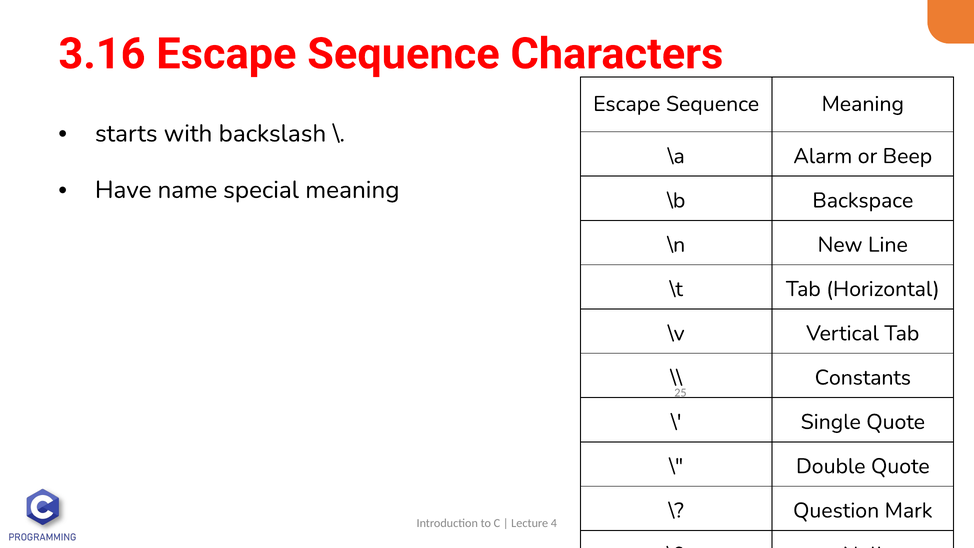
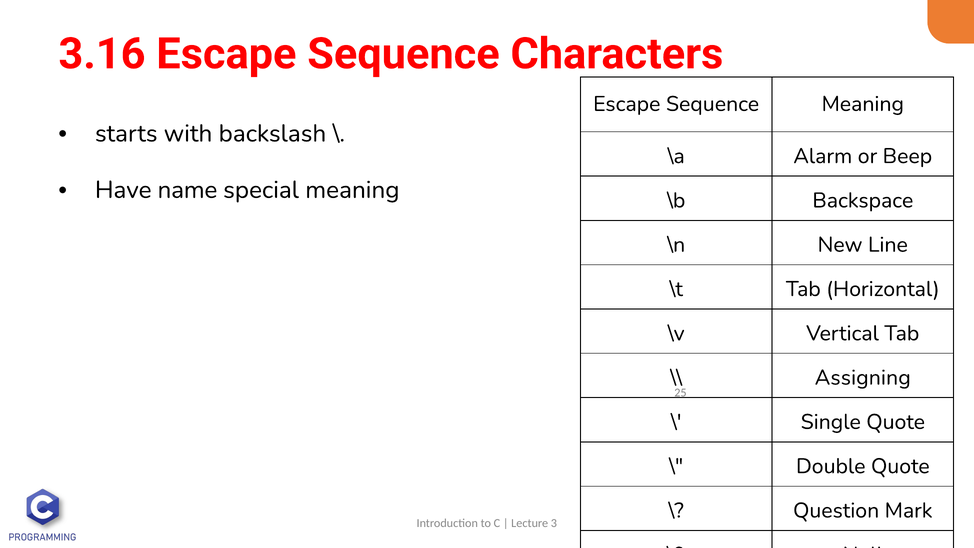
Constants: Constants -> Assigning (863, 377)
4: 4 -> 3 (554, 523)
